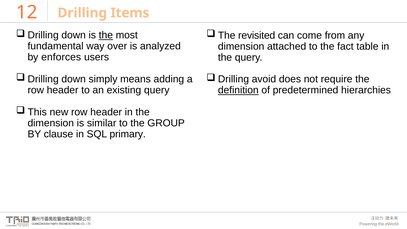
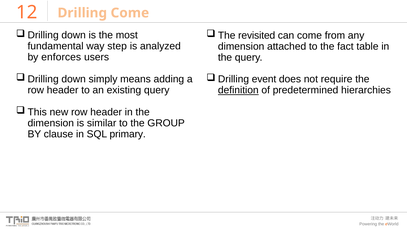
Drilling Items: Items -> Come (130, 13)
the underline: present -> none (106, 35)
over: over -> step (117, 46)
avoid: avoid -> event (264, 79)
